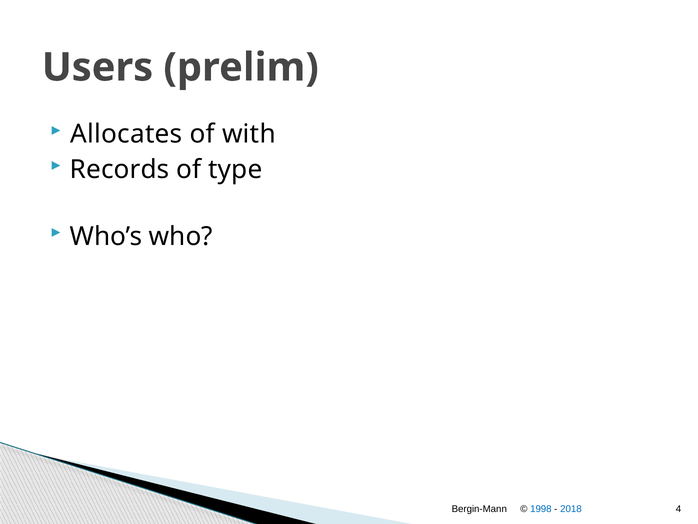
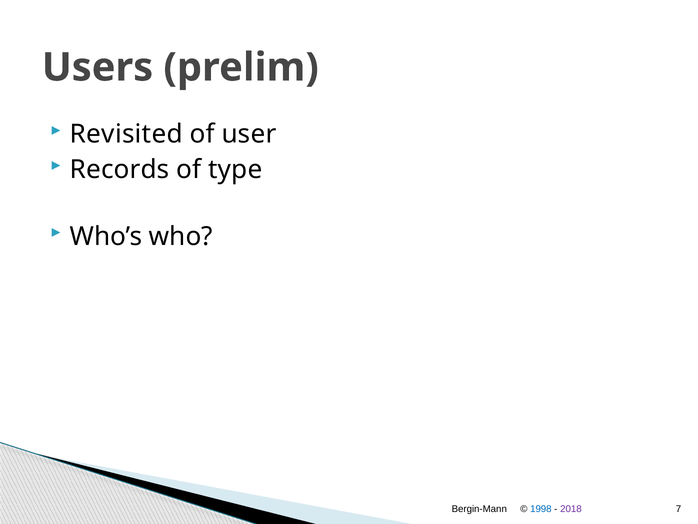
Allocates: Allocates -> Revisited (126, 134)
with: with -> user (249, 134)
4: 4 -> 7 (678, 508)
2018 colour: blue -> purple (571, 508)
